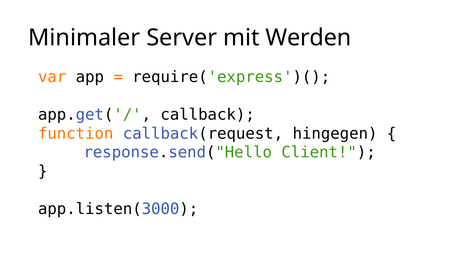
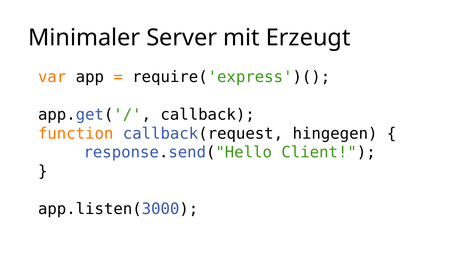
Werden: Werden -> Erzeugt (308, 37)
